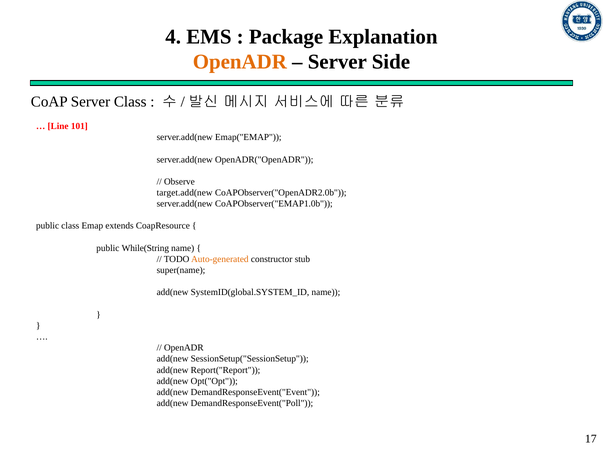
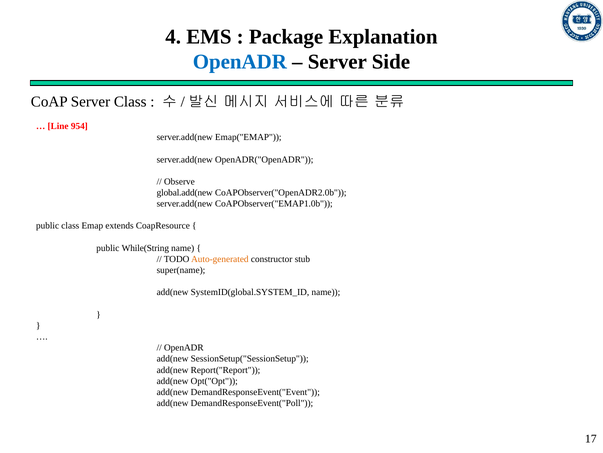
OpenADR colour: orange -> blue (240, 62)
101: 101 -> 954 (79, 126)
target.add(new: target.add(new -> global.add(new (185, 192)
